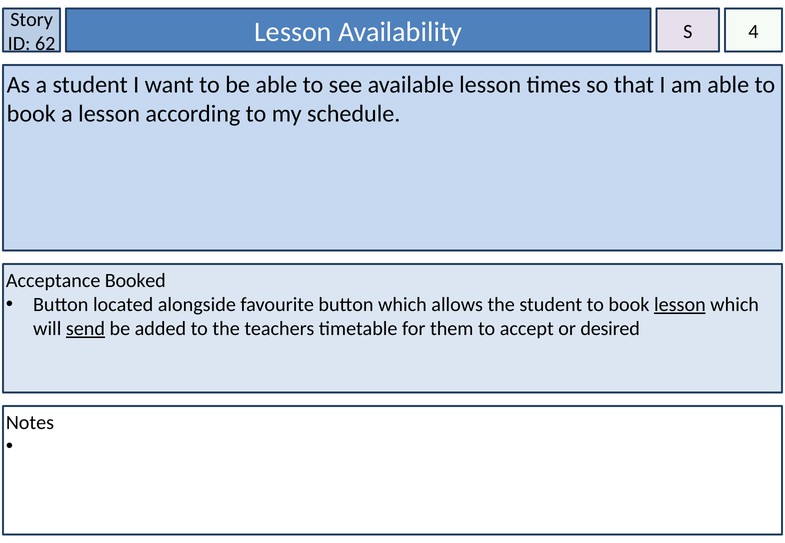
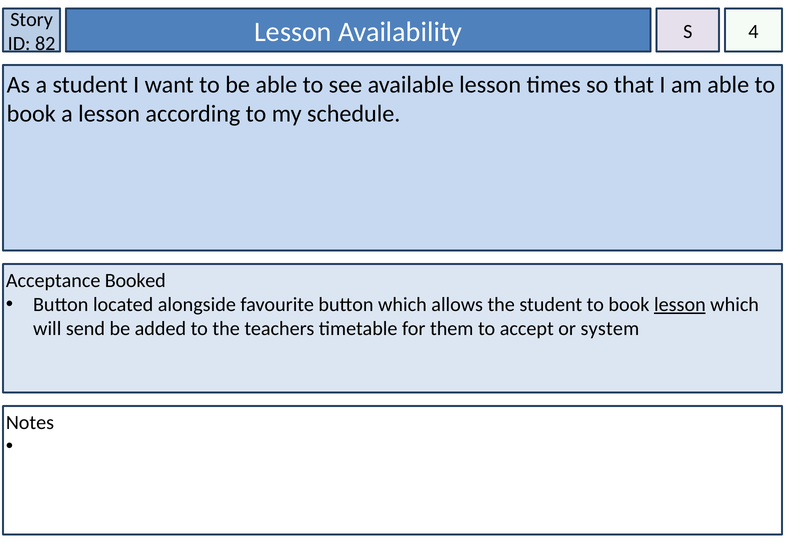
62: 62 -> 82 (45, 44)
send underline: present -> none (85, 329)
desired: desired -> system (610, 329)
